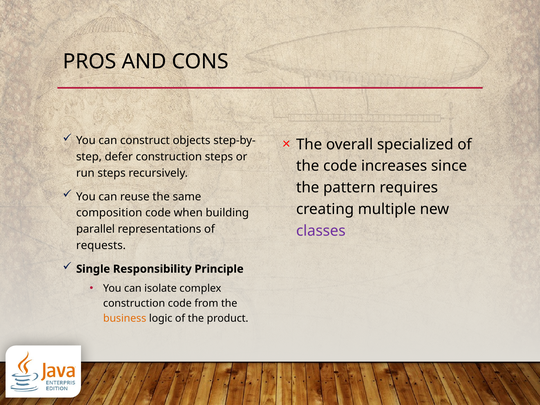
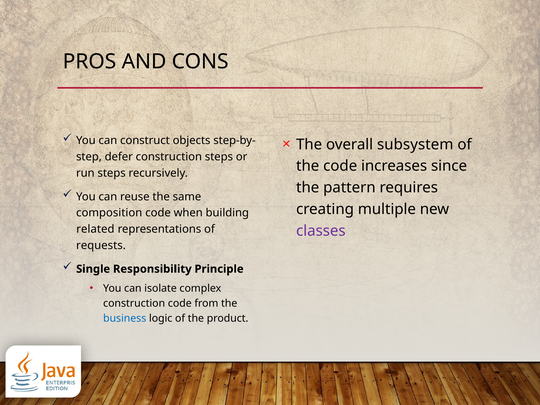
specialized: specialized -> subsystem (415, 144)
parallel: parallel -> related (95, 229)
business colour: orange -> blue (125, 318)
